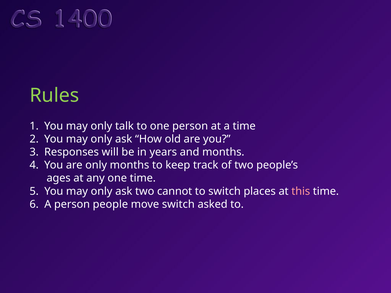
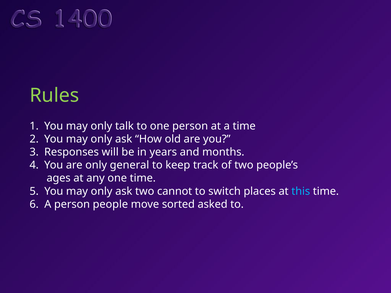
only months: months -> general (129, 165)
this colour: pink -> light blue (301, 191)
move switch: switch -> sorted (178, 204)
